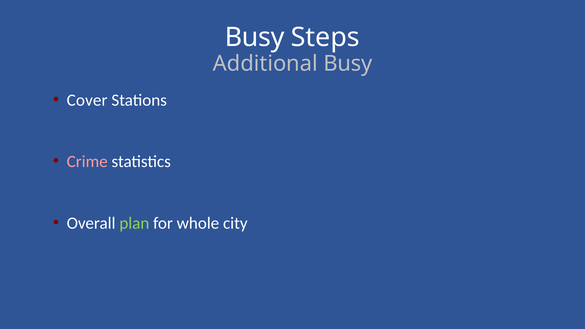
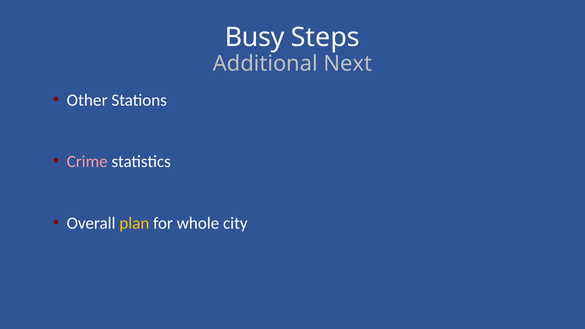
Additional Busy: Busy -> Next (348, 64)
Cover: Cover -> Other (87, 100)
plan colour: light green -> yellow (134, 223)
